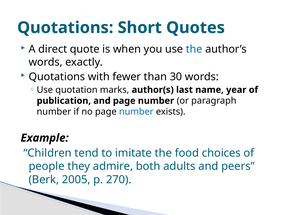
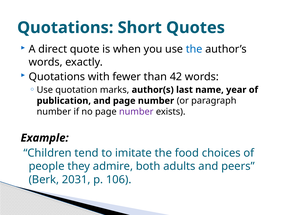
30: 30 -> 42 (176, 77)
number colour: blue -> purple (136, 112)
2005: 2005 -> 2031 (76, 180)
270: 270 -> 106 (119, 180)
